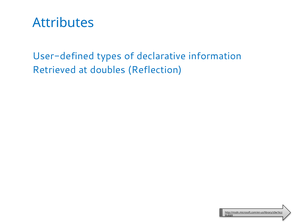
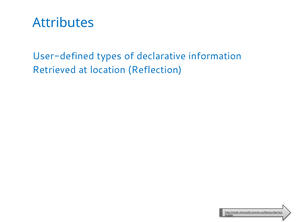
doubles: doubles -> location (108, 70)
